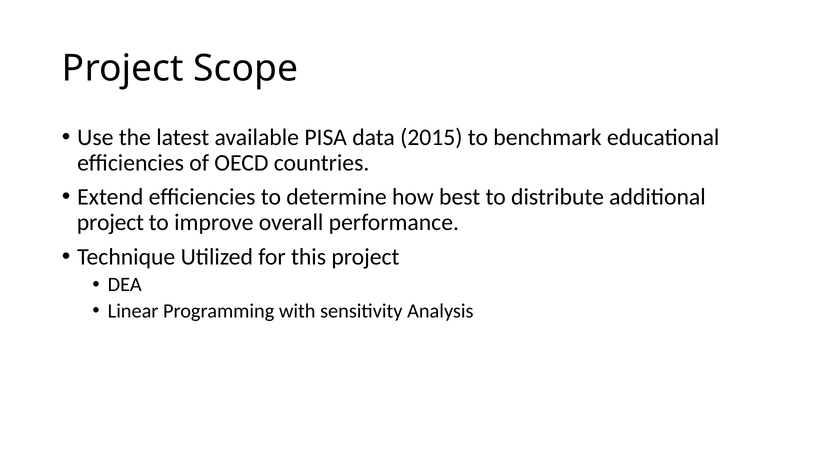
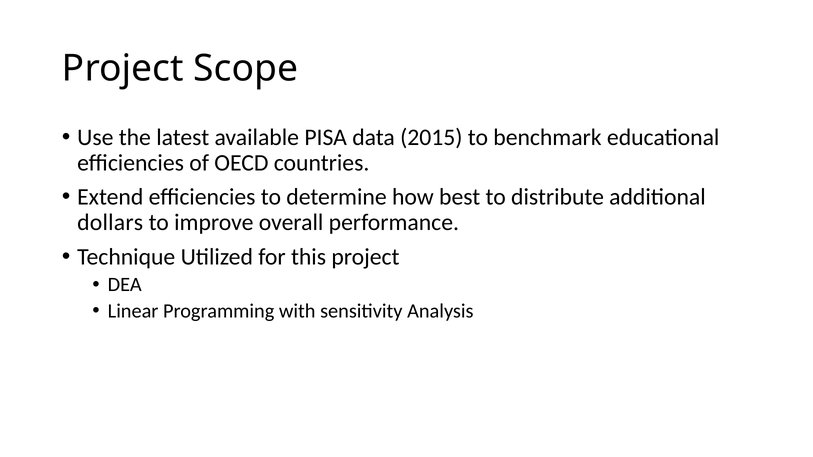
project: project -> dollars (110, 223)
